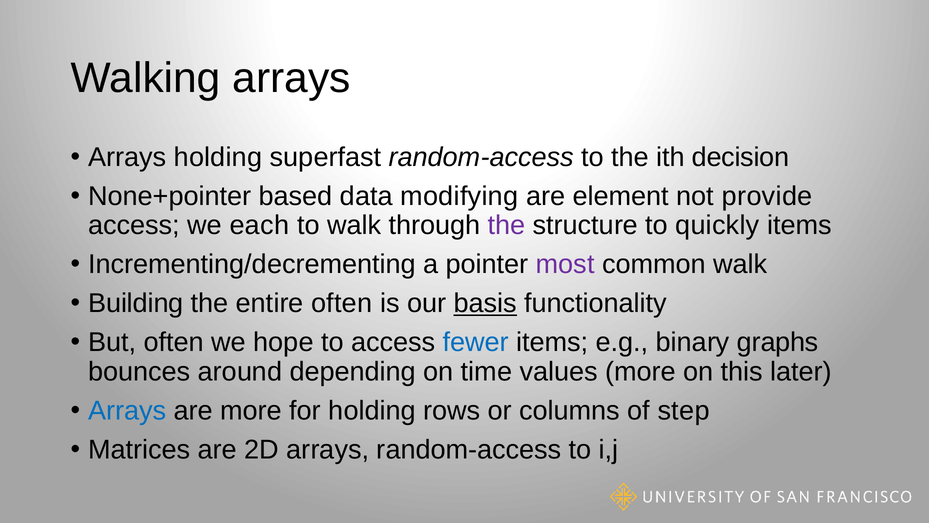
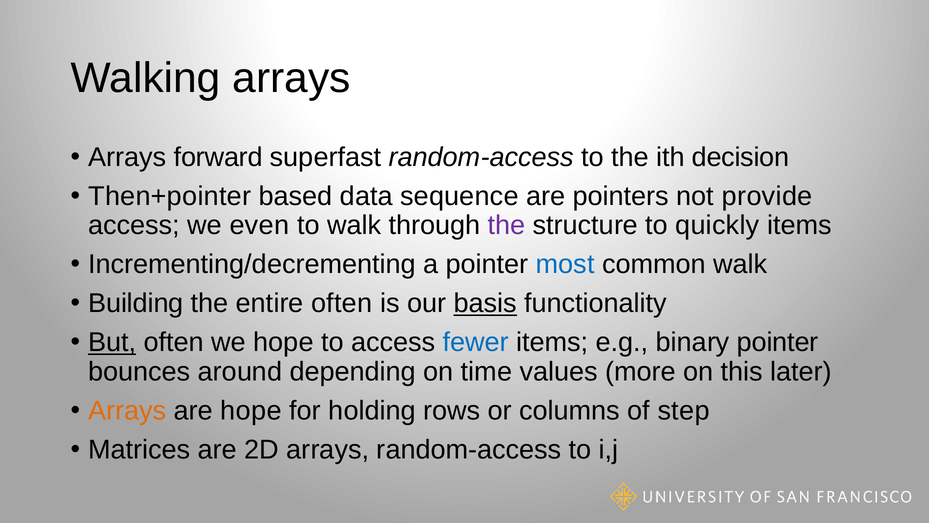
Arrays holding: holding -> forward (218, 157)
None+pointer: None+pointer -> Then+pointer (170, 196)
modifying: modifying -> sequence (459, 196)
element: element -> pointers (621, 196)
each: each -> even (259, 225)
most colour: purple -> blue (565, 264)
But underline: none -> present (112, 342)
binary graphs: graphs -> pointer (778, 342)
Arrays colour: blue -> orange (127, 410)
are more: more -> hope (251, 410)
